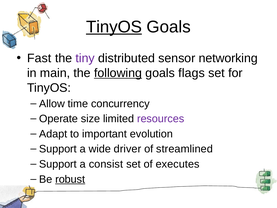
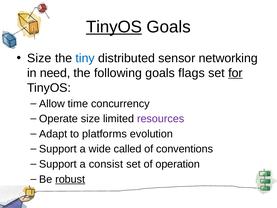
Fast: Fast -> Size (39, 58)
tiny colour: purple -> blue (85, 58)
main: main -> need (55, 73)
following underline: present -> none (118, 73)
for underline: none -> present (235, 73)
important: important -> platforms (104, 134)
driver: driver -> called (128, 149)
streamlined: streamlined -> conventions (185, 149)
executes: executes -> operation (178, 164)
